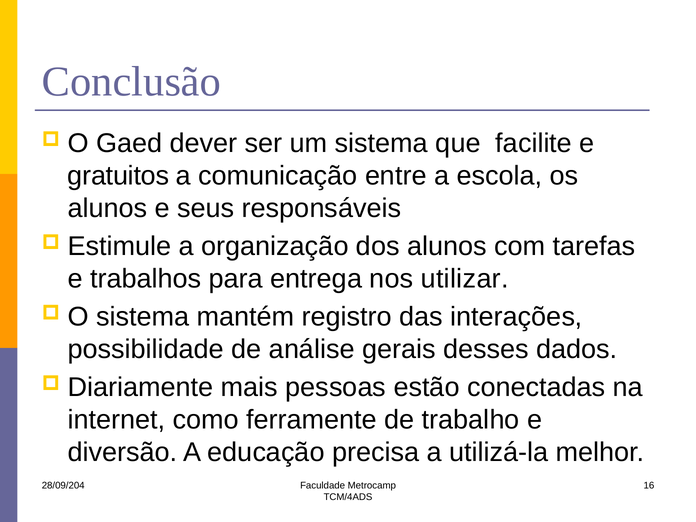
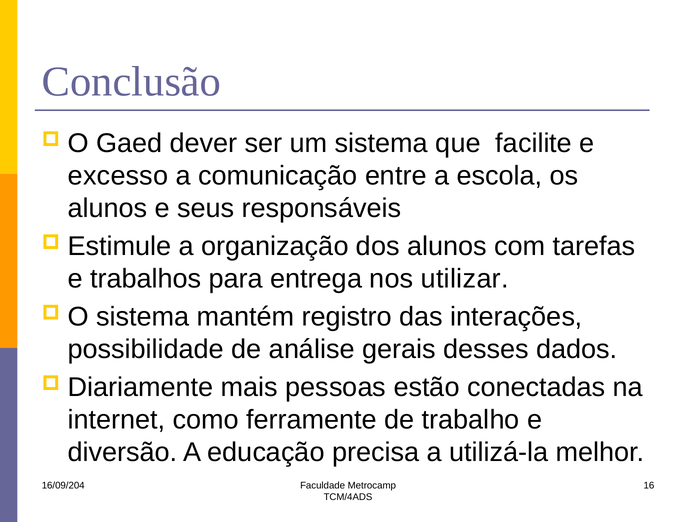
gratuitos: gratuitos -> excesso (118, 176)
28/09/204: 28/09/204 -> 16/09/204 (63, 486)
